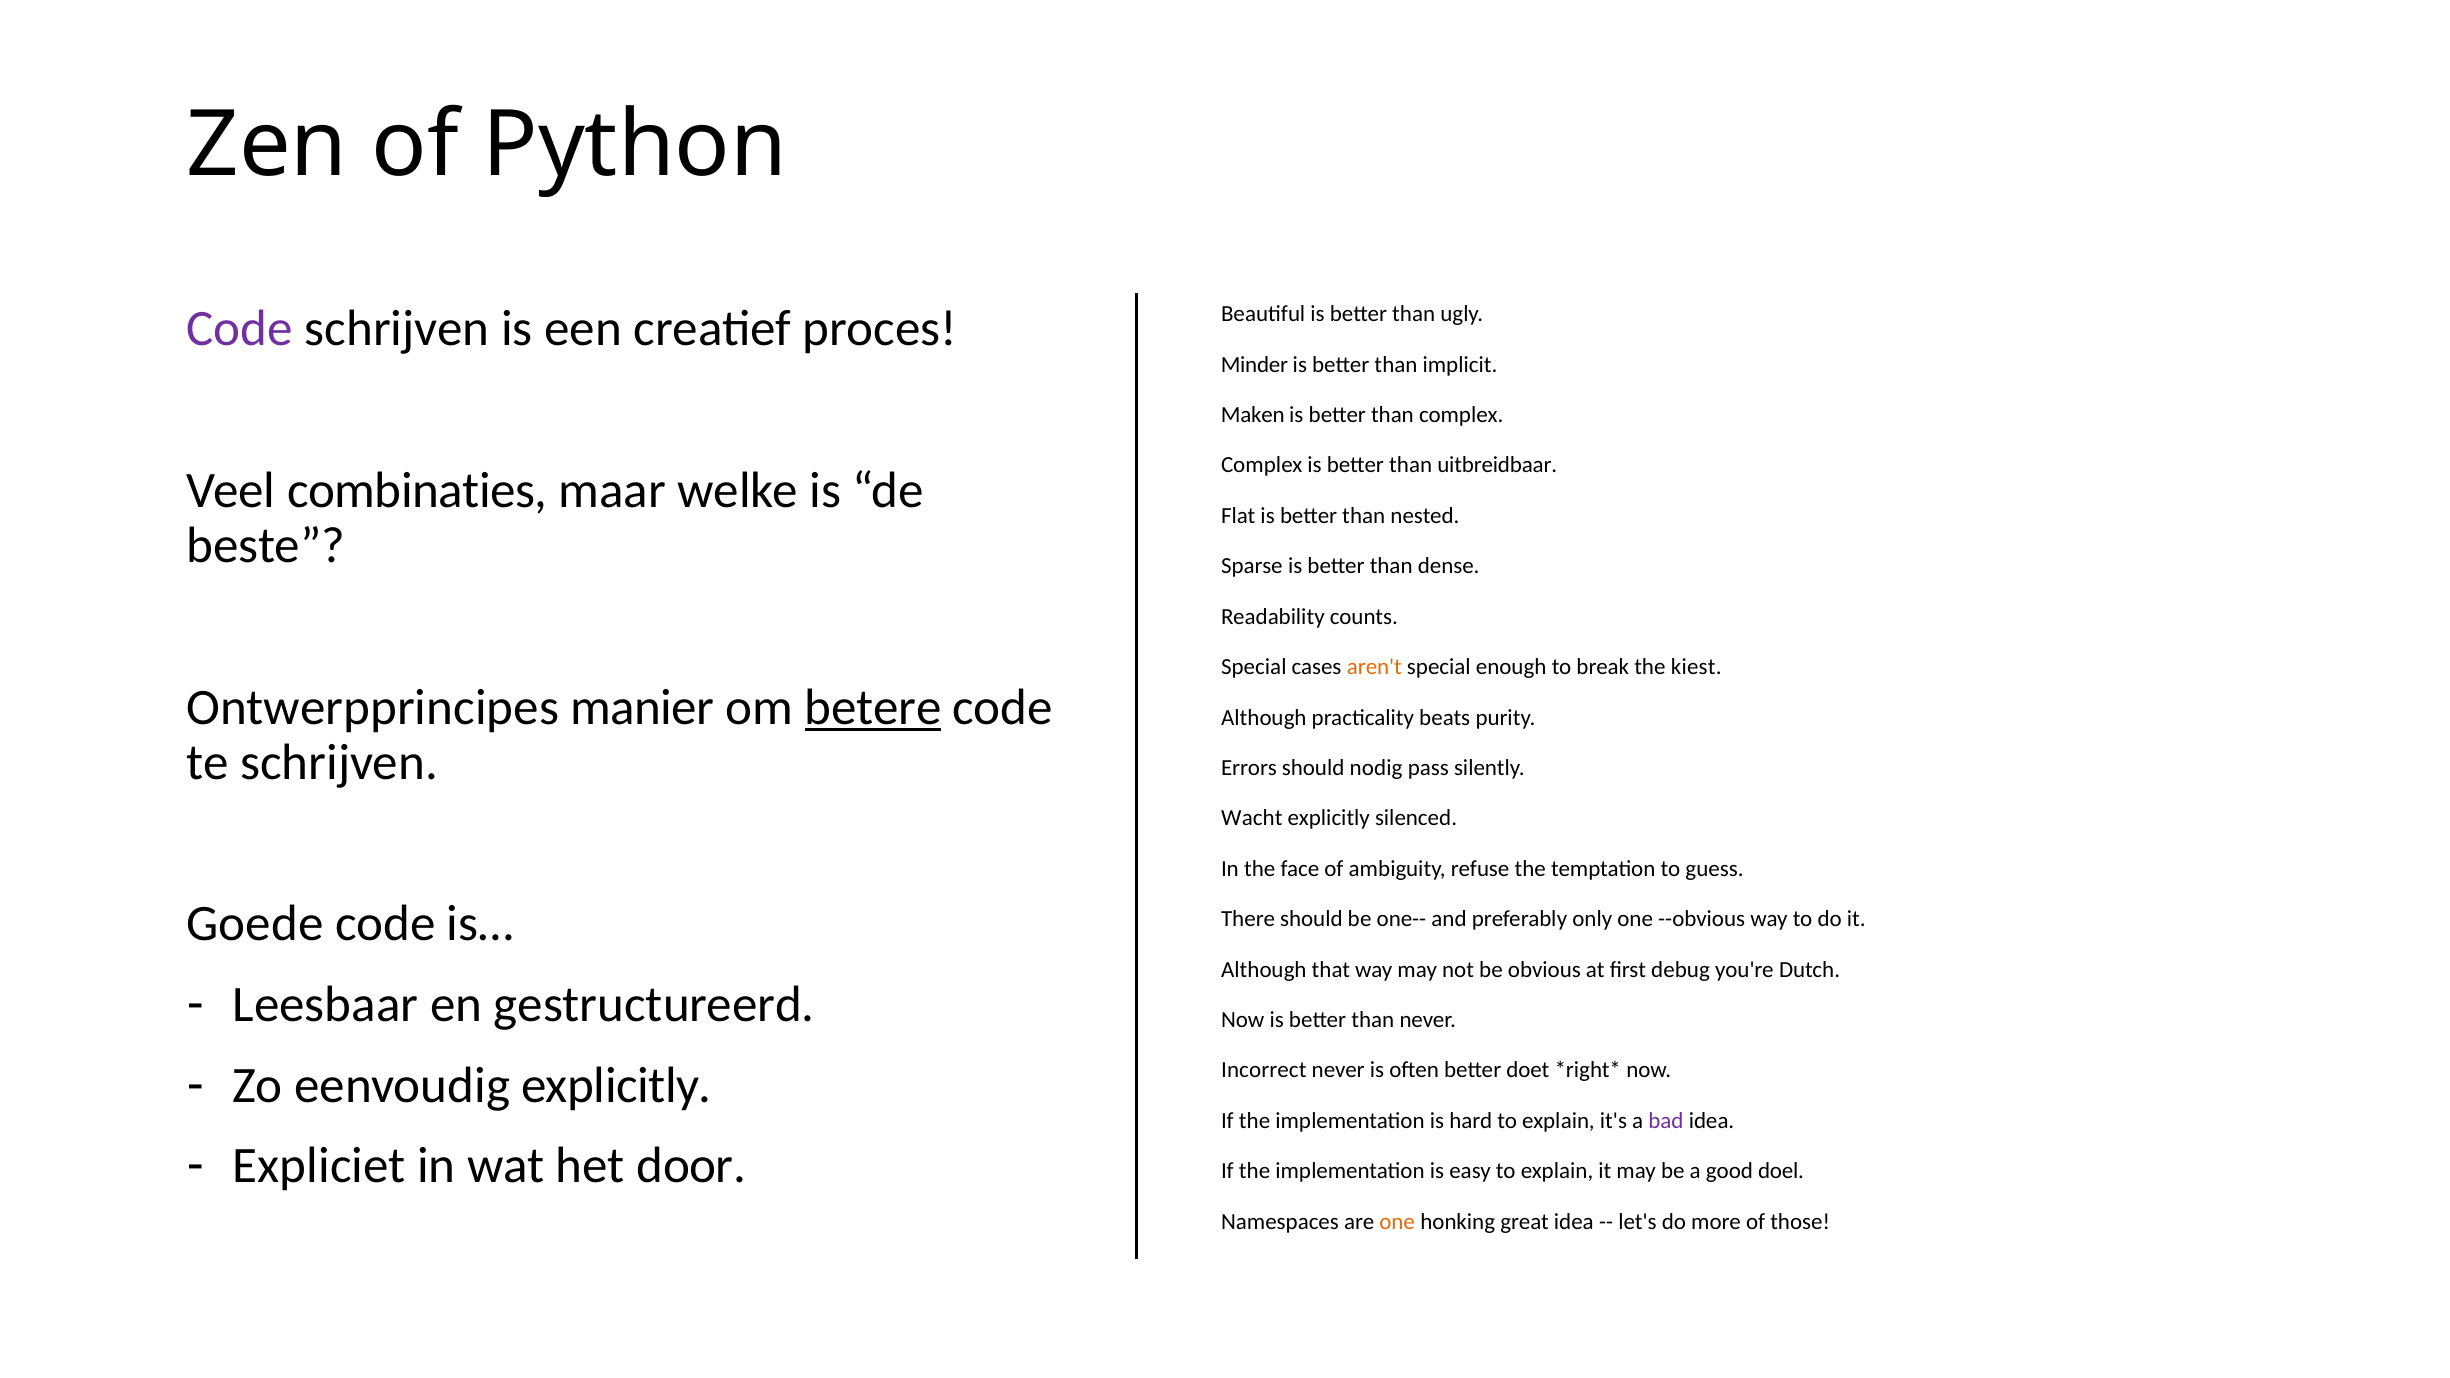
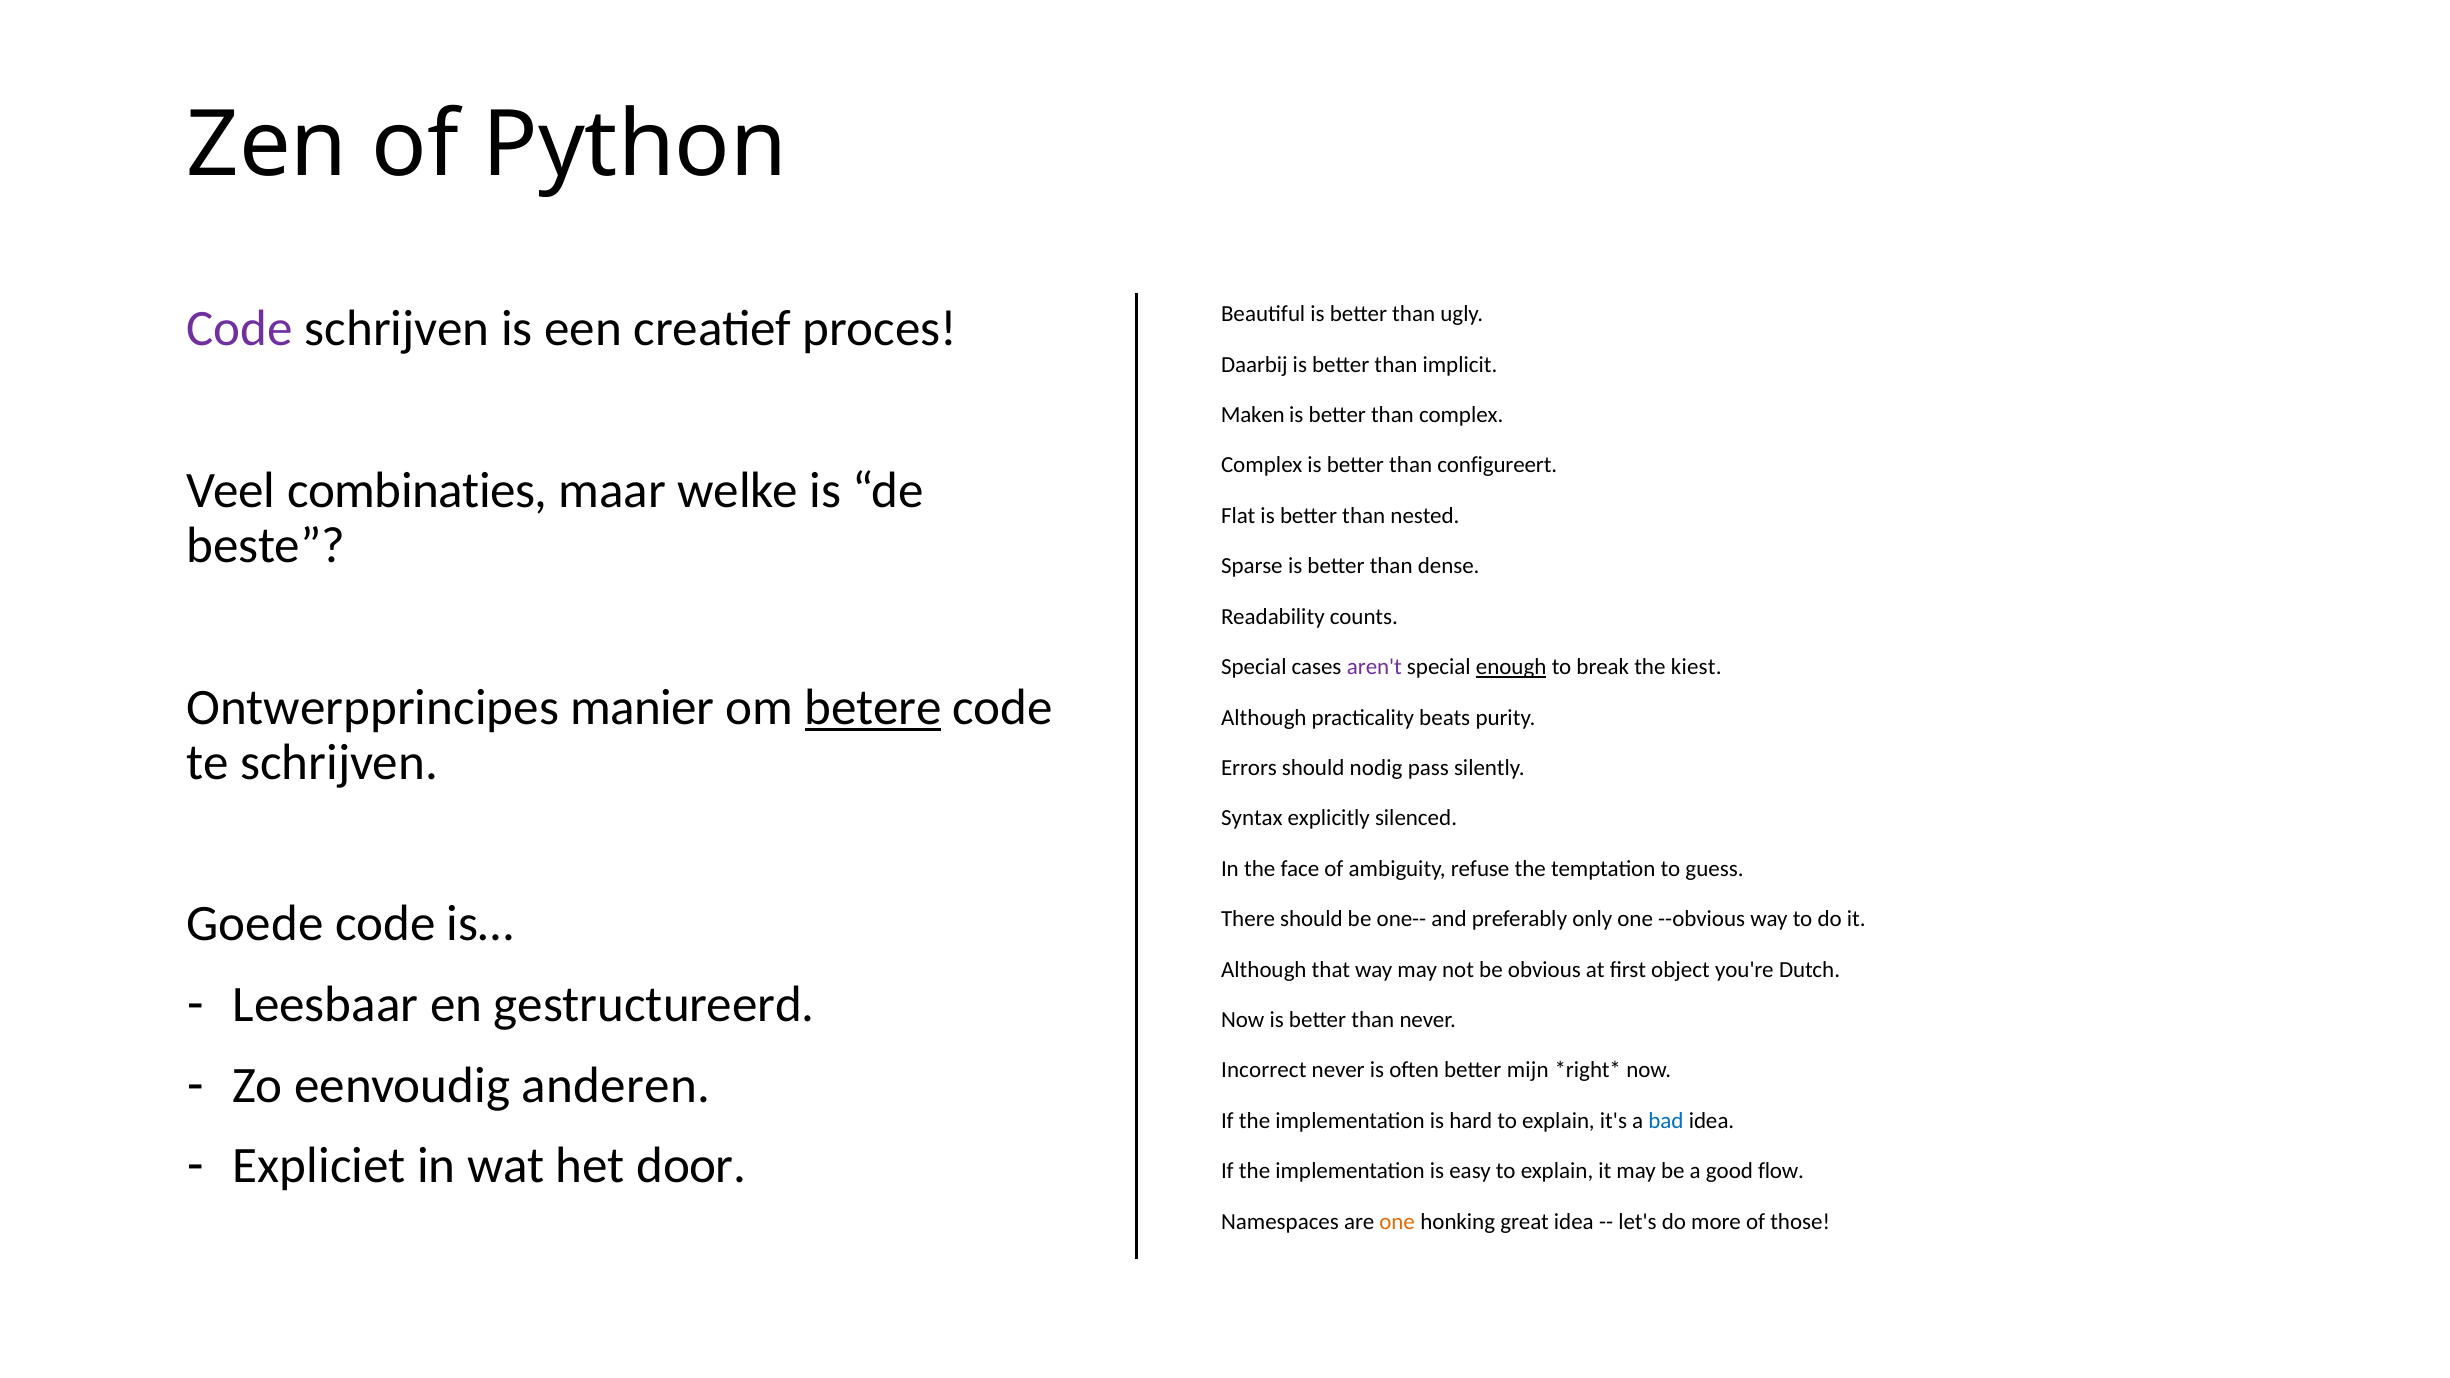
Minder: Minder -> Daarbij (1254, 365)
uitbreidbaar: uitbreidbaar -> configureert (1497, 465)
aren't colour: orange -> purple (1374, 667)
enough underline: none -> present (1511, 667)
Wacht: Wacht -> Syntax (1252, 818)
debug: debug -> object (1681, 970)
eenvoudig explicitly: explicitly -> anderen (616, 1085)
doet: doet -> mijn (1528, 1070)
bad colour: purple -> blue (1666, 1121)
doel: doel -> flow (1781, 1171)
